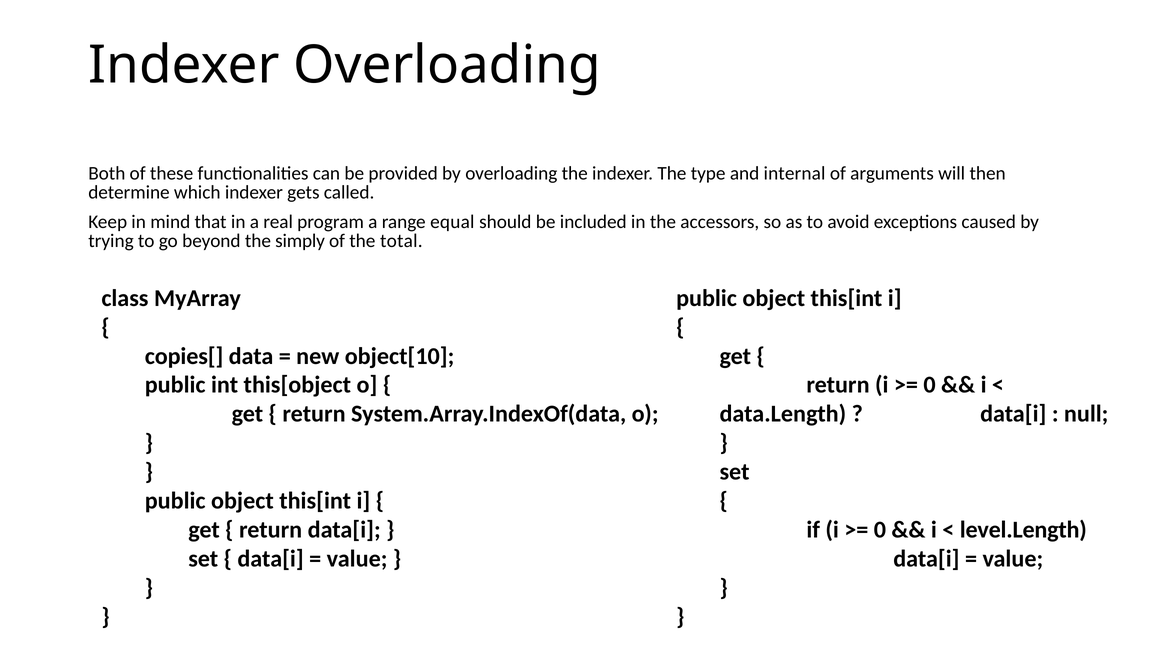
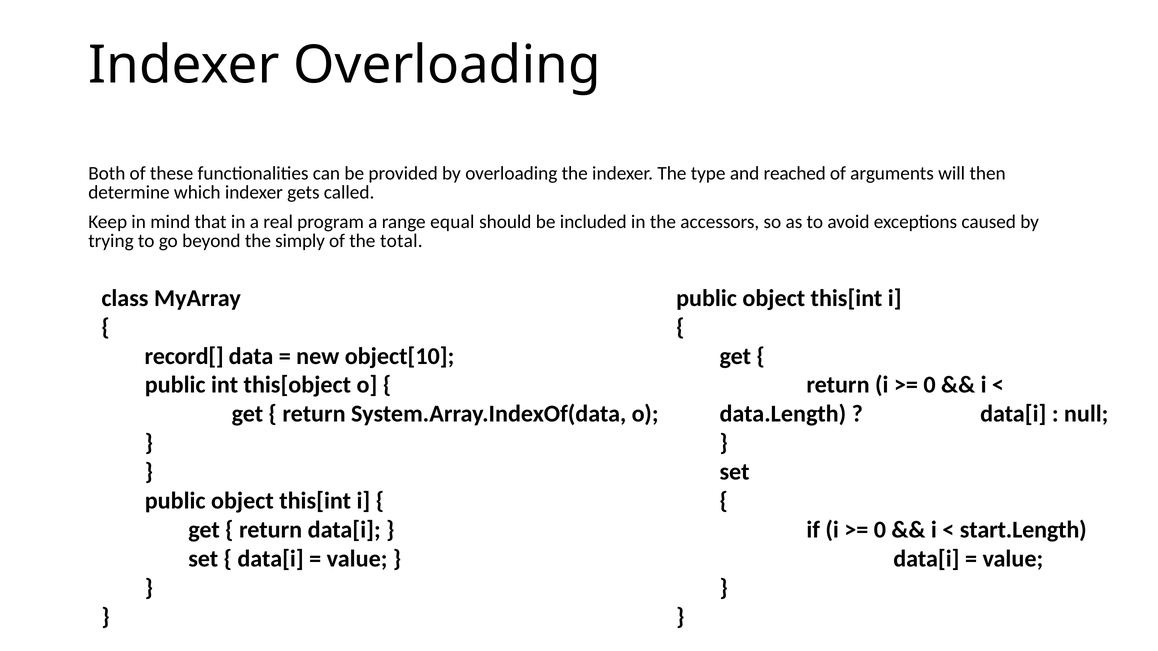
internal: internal -> reached (795, 174)
copies[: copies[ -> record[ (184, 356)
level.Length: level.Length -> start.Length (1023, 530)
